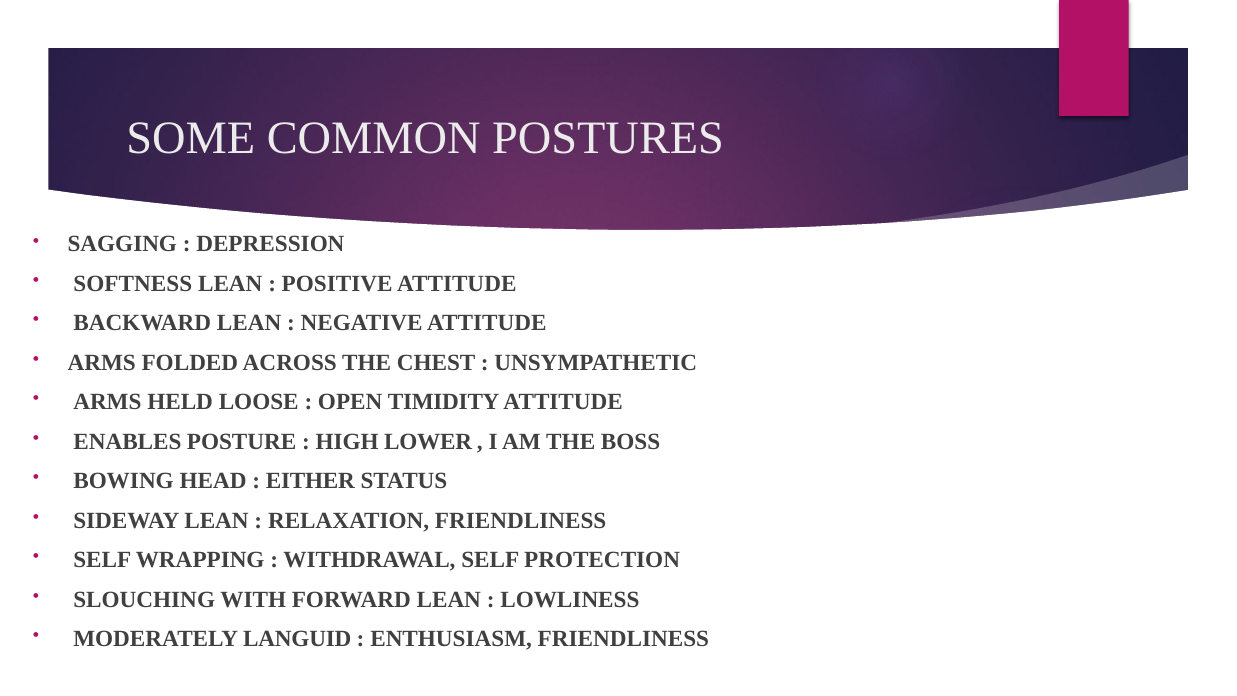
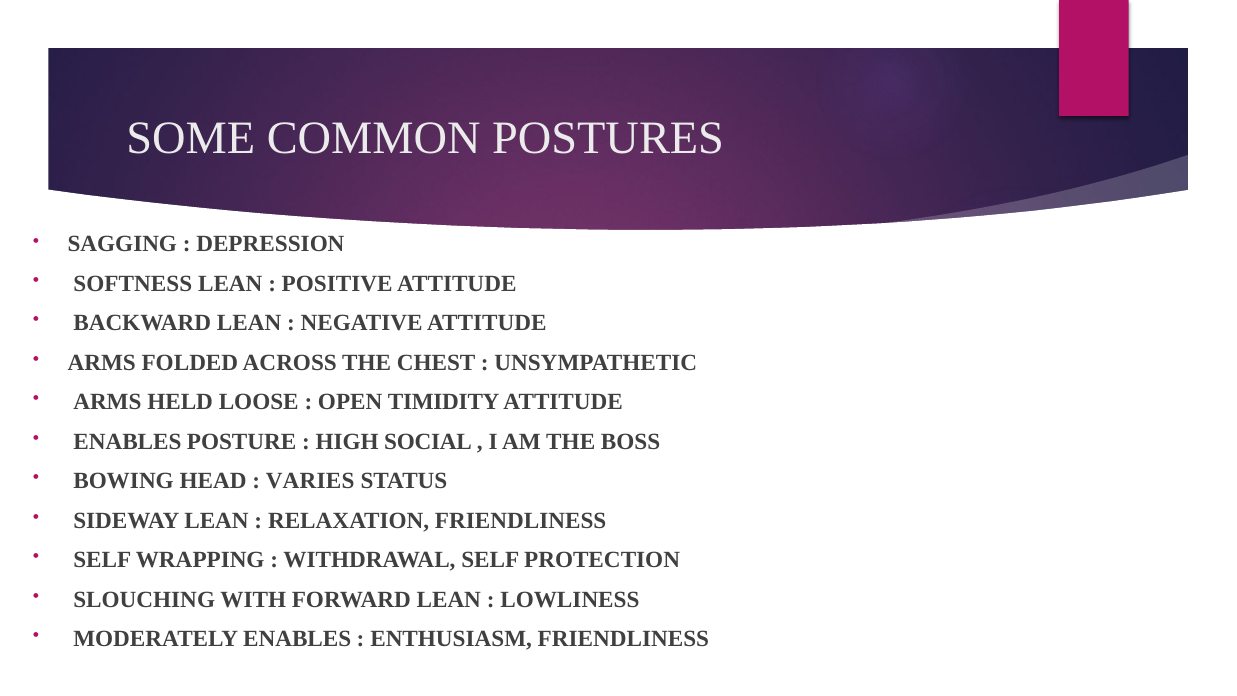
LOWER: LOWER -> SOCIAL (428, 441)
EITHER: EITHER -> VARIES (310, 481)
MODERATELY LANGUID: LANGUID -> ENABLES (297, 639)
